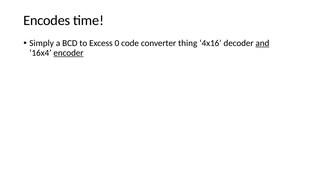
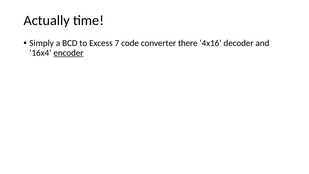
Encodes: Encodes -> Actually (47, 20)
0: 0 -> 7 (117, 43)
thing: thing -> there (188, 43)
and underline: present -> none (262, 43)
